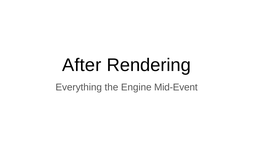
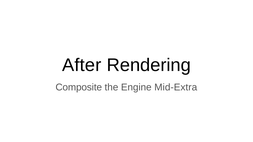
Everything: Everything -> Composite (79, 88)
Mid-Event: Mid-Event -> Mid-Extra (176, 88)
